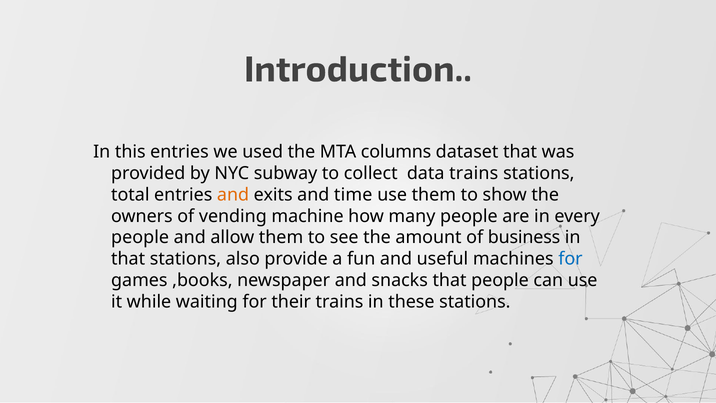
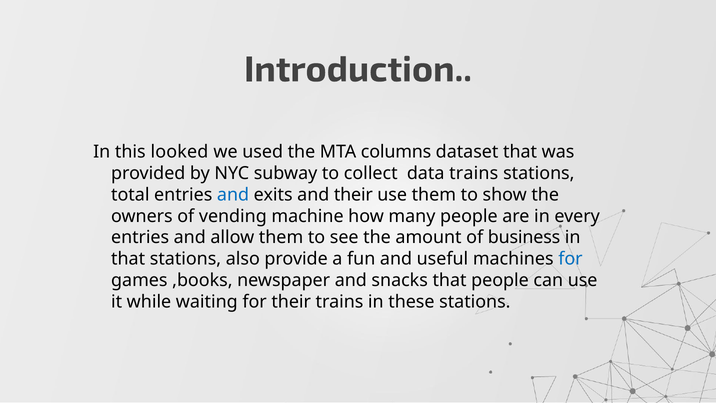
this entries: entries -> looked (179, 152)
and colour: orange -> blue (233, 194)
and time: time -> their (353, 194)
people: people -> entries (140, 237)
